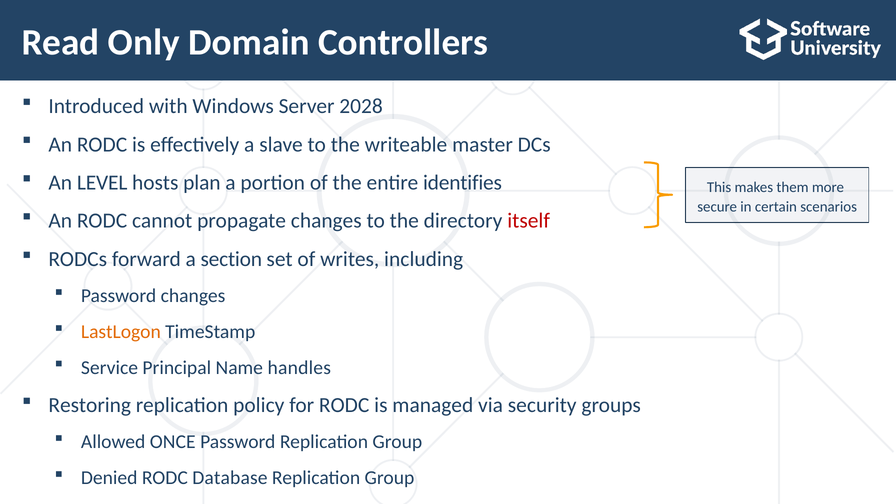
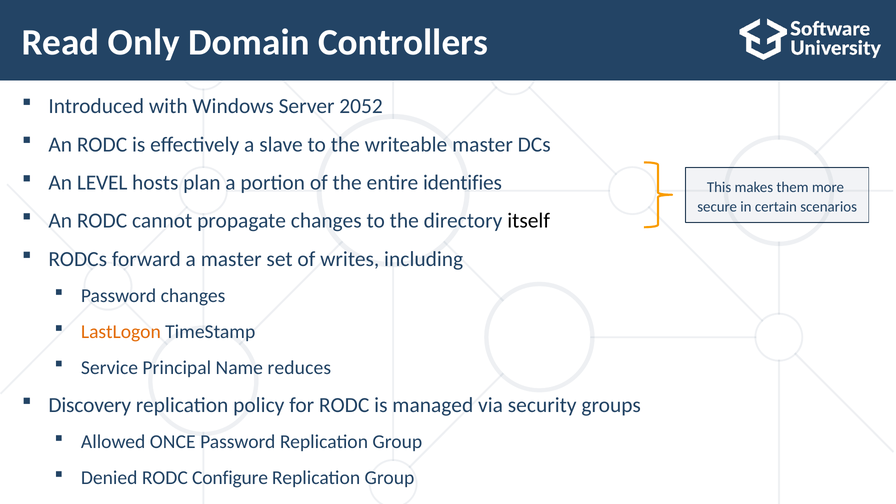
2028: 2028 -> 2052 (361, 106)
itself colour: red -> black (529, 221)
a section: section -> master (231, 259)
handles: handles -> reduces (299, 368)
Restoring: Restoring -> Discovery (90, 405)
Database: Database -> Configure (230, 478)
